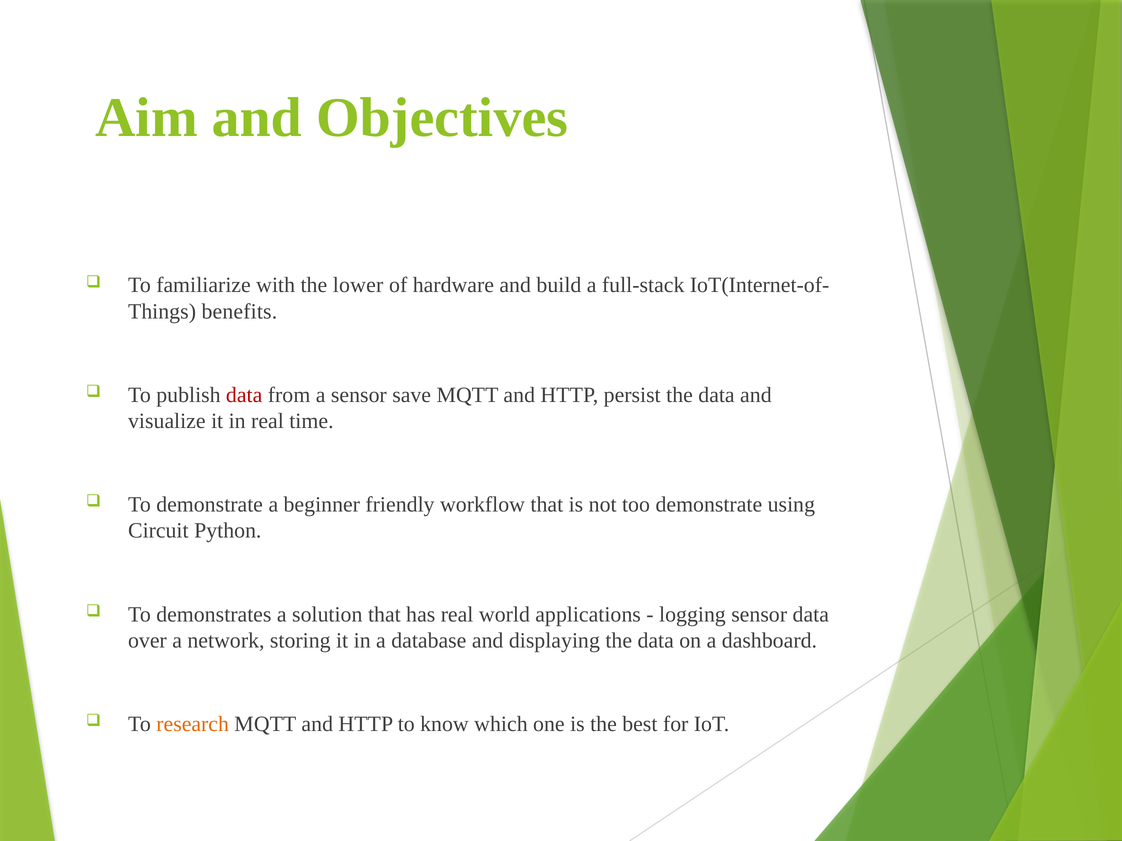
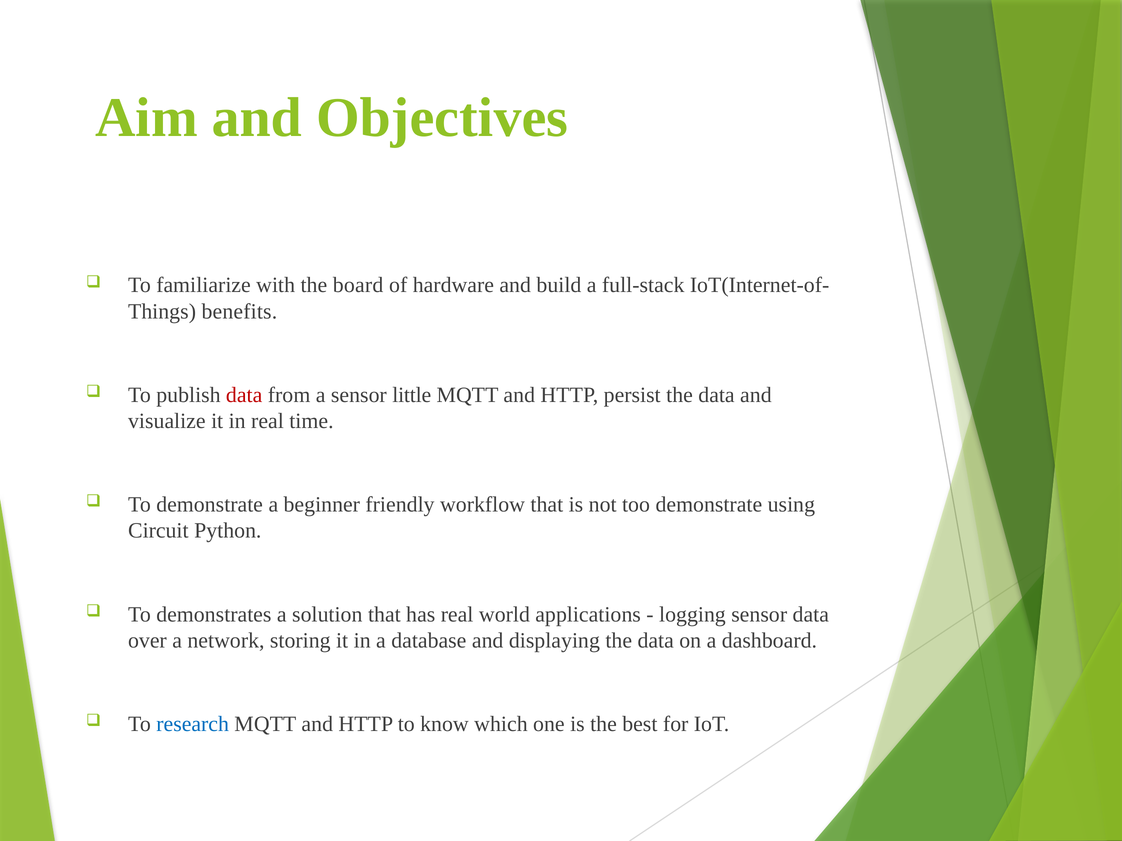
lower: lower -> board (358, 285)
save: save -> little (412, 395)
research colour: orange -> blue (193, 724)
